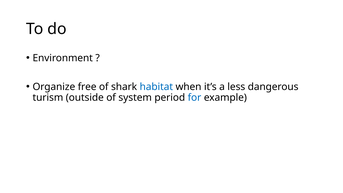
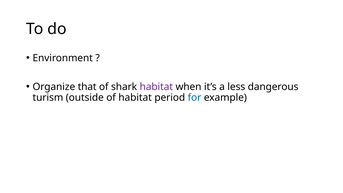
free: free -> that (87, 87)
habitat colour: blue -> purple (156, 87)
of system: system -> habitat (135, 98)
